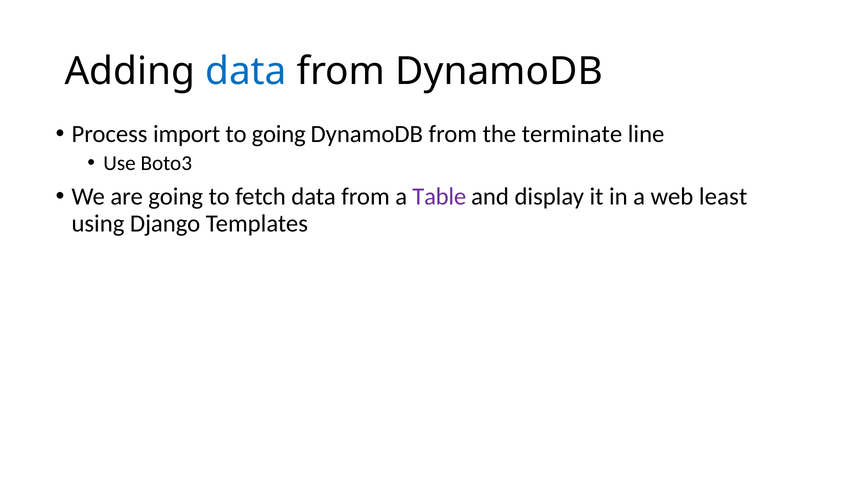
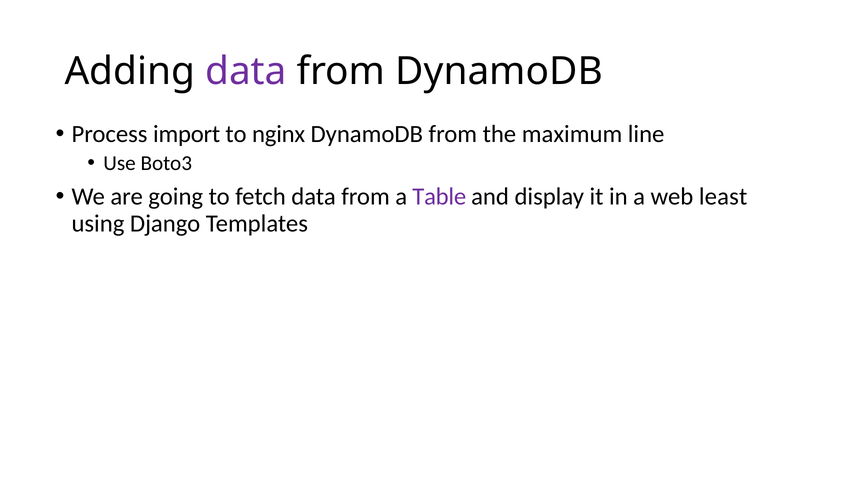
data colour: blue -> purple (246, 71)
to going: going -> nginx (279, 134)
terminate: terminate -> maximum (572, 134)
